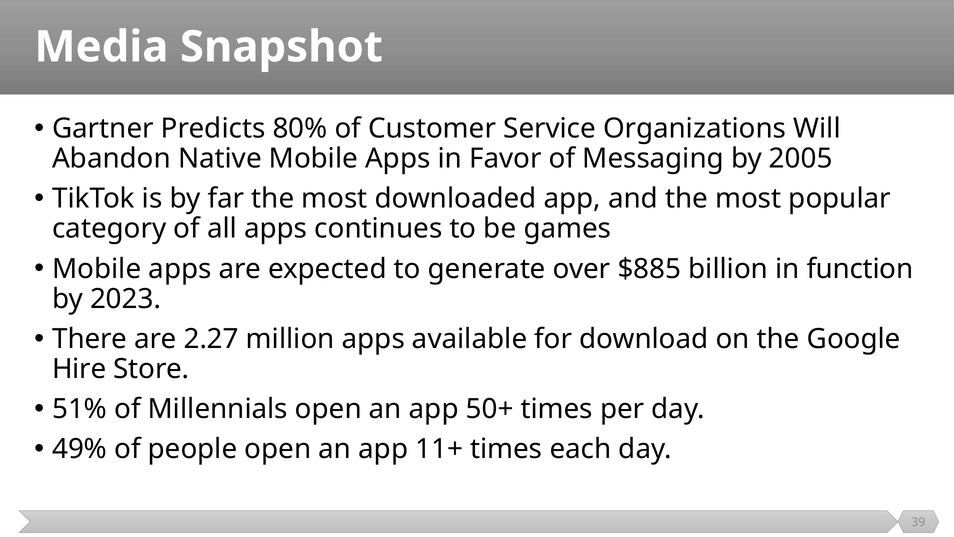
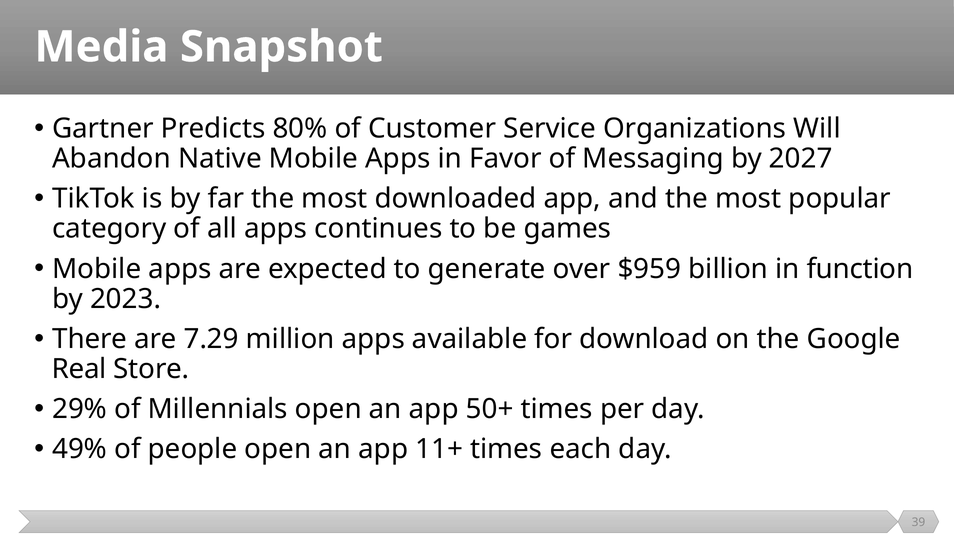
2005: 2005 -> 2027 (801, 159)
$885: $885 -> $959 (649, 269)
2.27: 2.27 -> 7.29 (211, 339)
Hire: Hire -> Real (79, 369)
51%: 51% -> 29% (80, 409)
